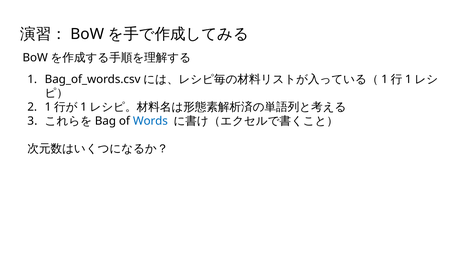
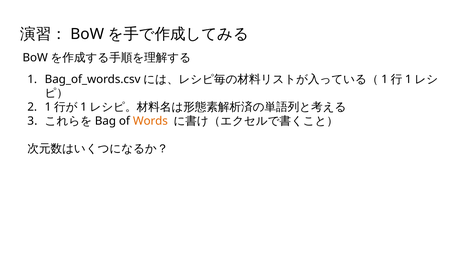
Words colour: blue -> orange (150, 121)
